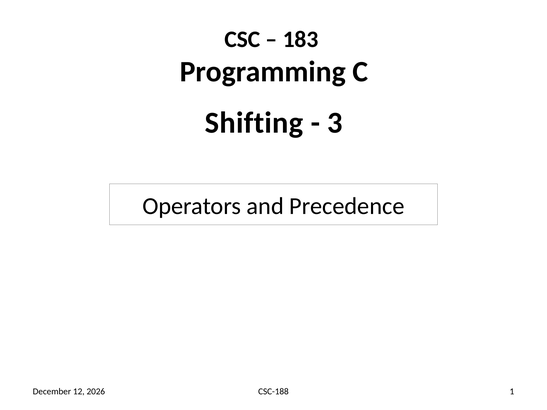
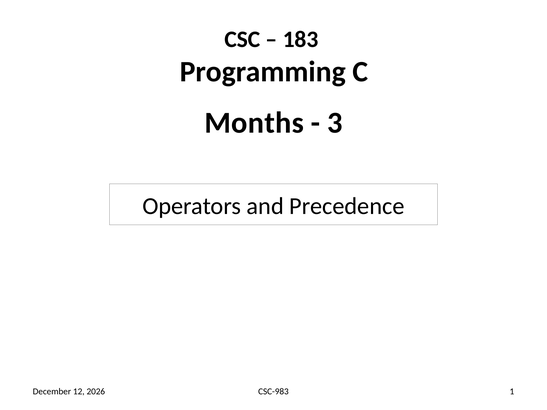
Shifting: Shifting -> Months (254, 123)
CSC-188: CSC-188 -> CSC-983 (273, 392)
